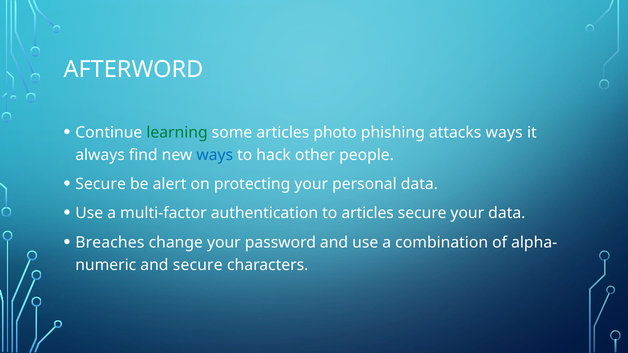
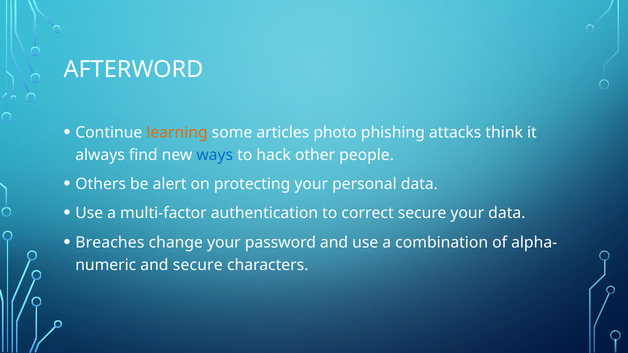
learning colour: green -> orange (177, 133)
attacks ways: ways -> think (504, 133)
Secure: Secure -> Others (101, 184)
to articles: articles -> correct (368, 213)
